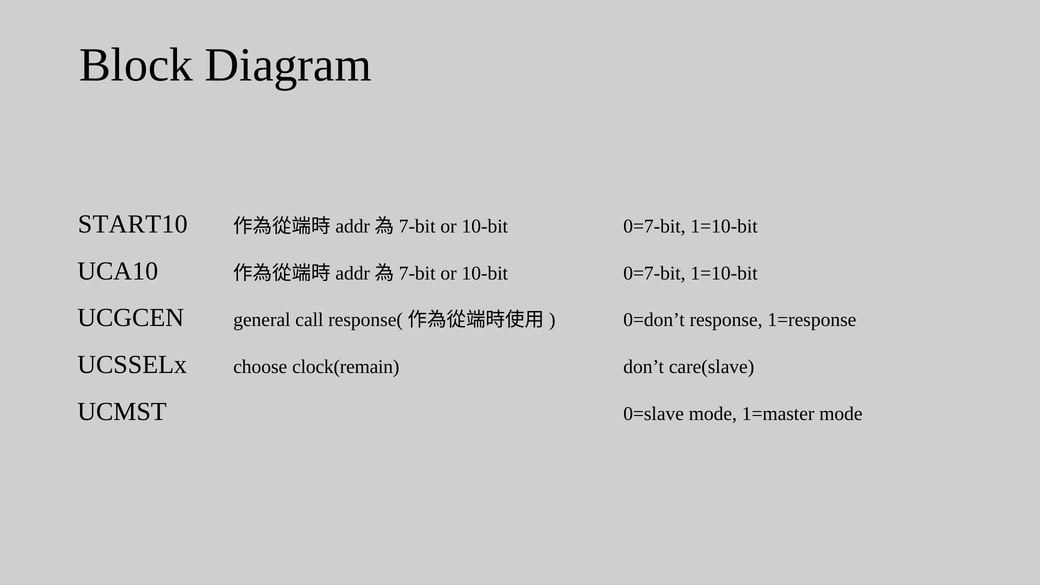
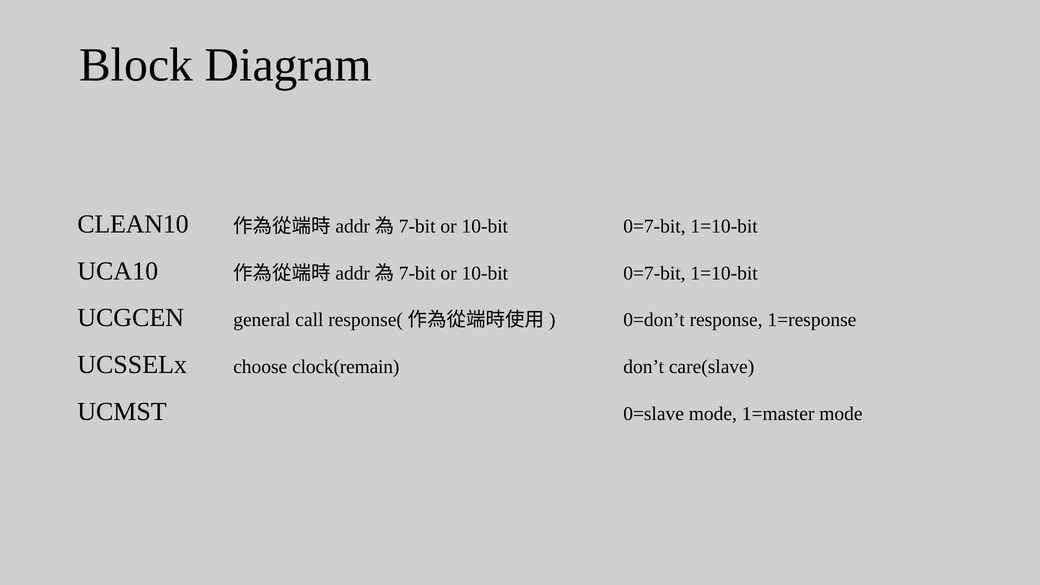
START10: START10 -> CLEAN10 (133, 224)
